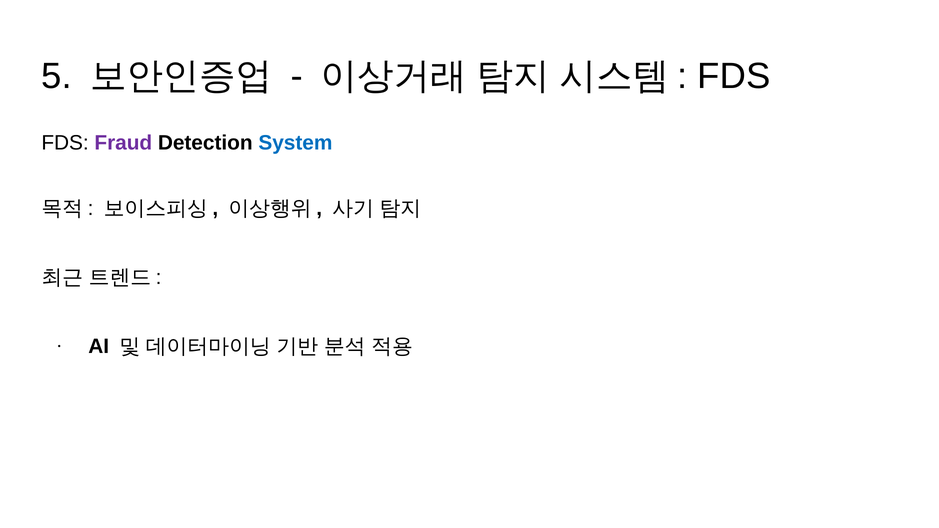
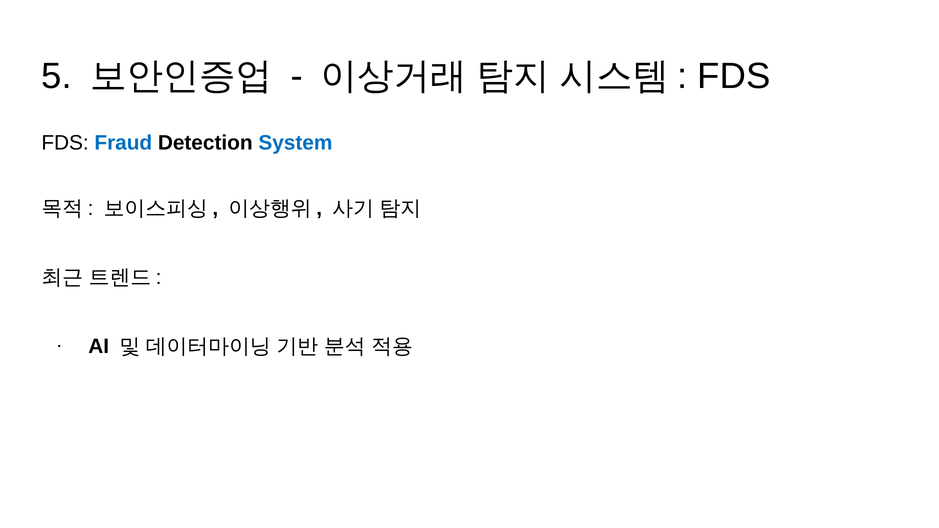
Fraud colour: purple -> blue (123, 143)
